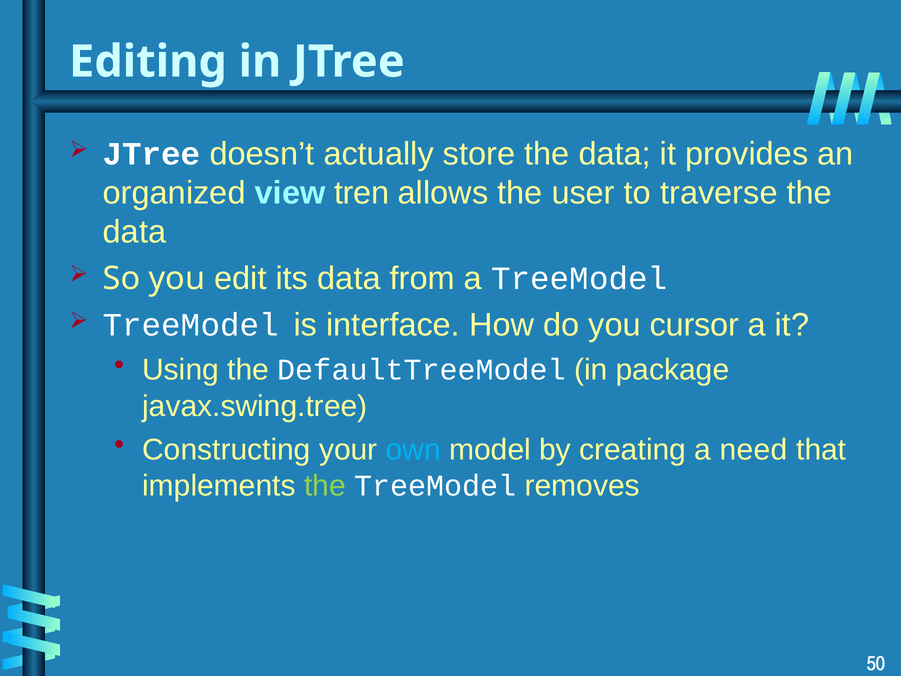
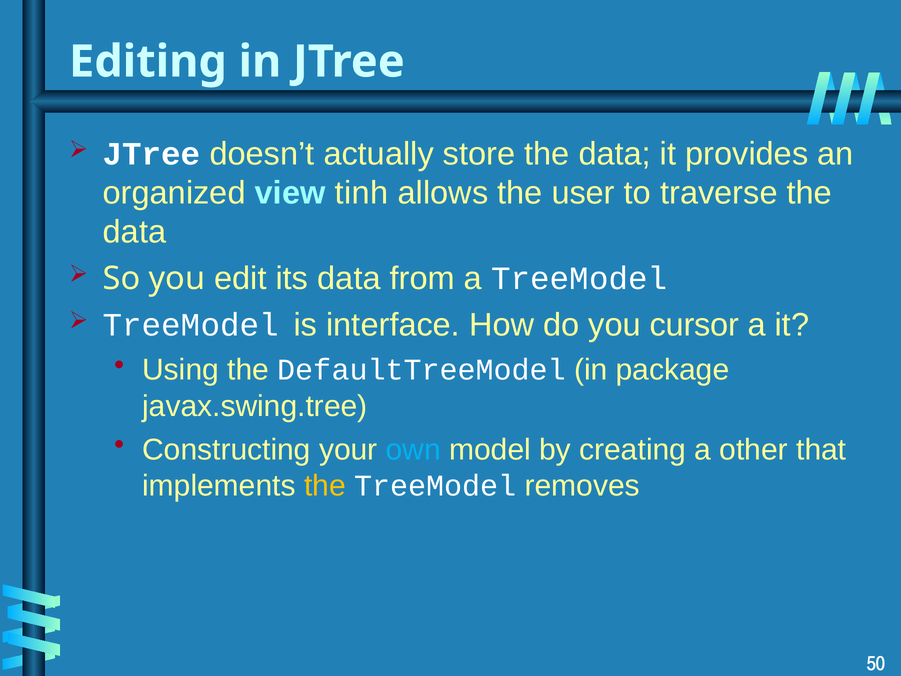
tren: tren -> tinh (361, 193)
need: need -> other (754, 450)
the colour: light green -> yellow (325, 486)
